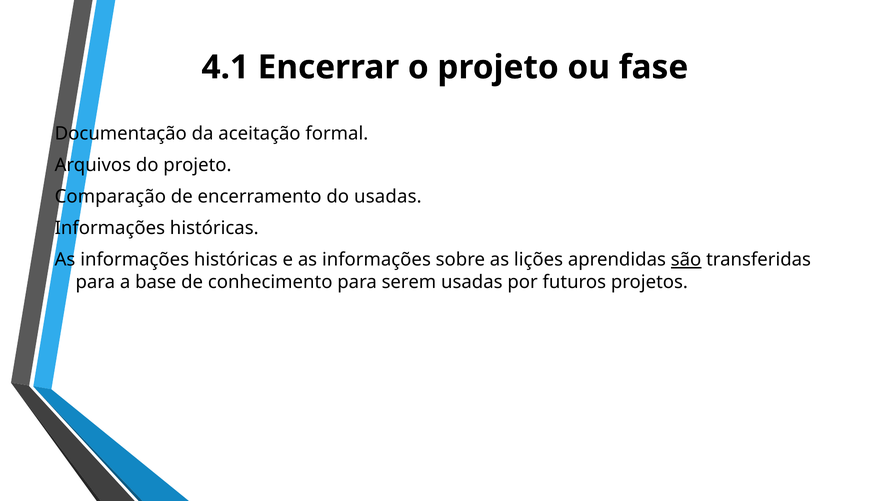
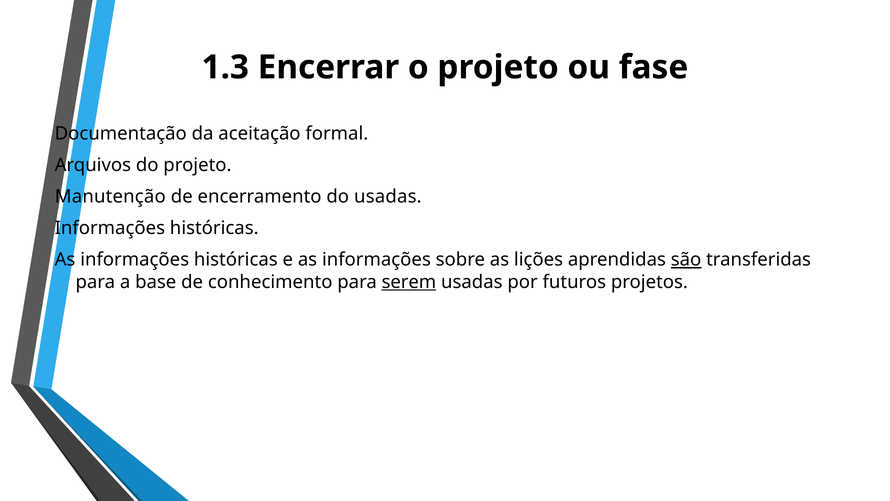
4.1: 4.1 -> 1.3 (225, 67)
Comparação: Comparação -> Manutenção (110, 196)
serem underline: none -> present (409, 282)
